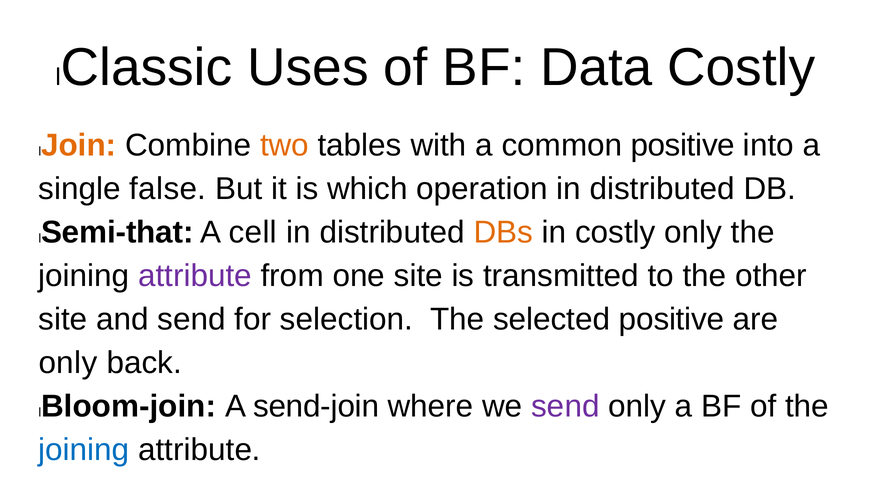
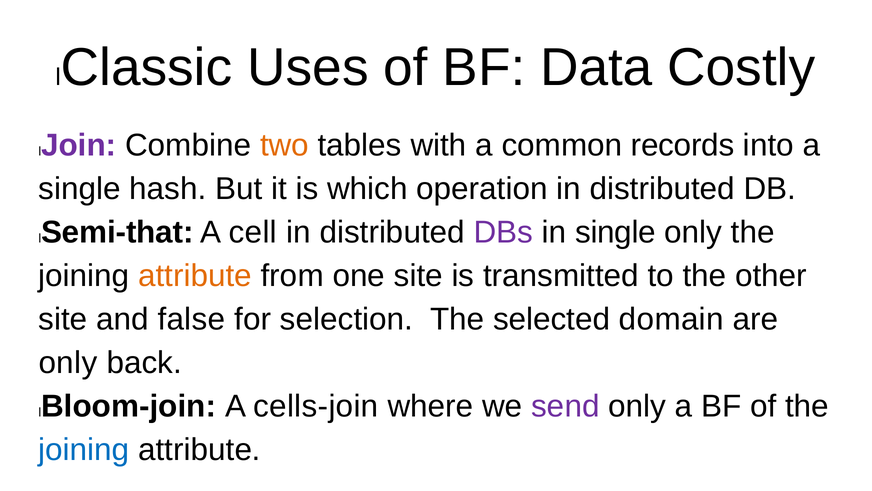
Join colour: orange -> purple (79, 145)
common positive: positive -> records (683, 145)
false: false -> hash (168, 189)
DBs colour: orange -> purple (503, 232)
in costly: costly -> single (615, 232)
attribute colour: purple -> orange (195, 276)
and send: send -> false (191, 319)
selected positive: positive -> domain (671, 319)
send-join: send-join -> cells-join (316, 406)
